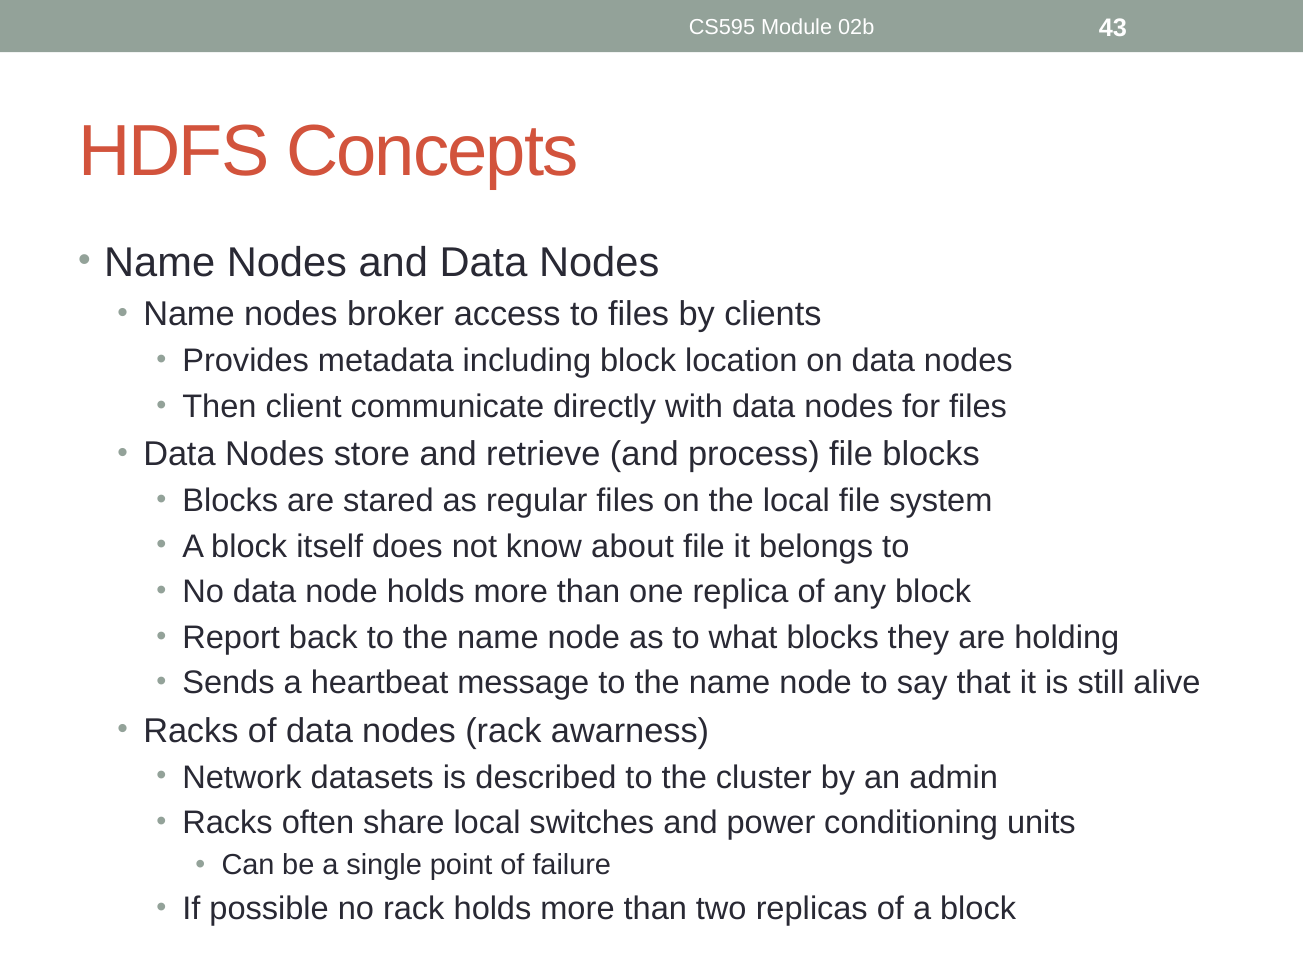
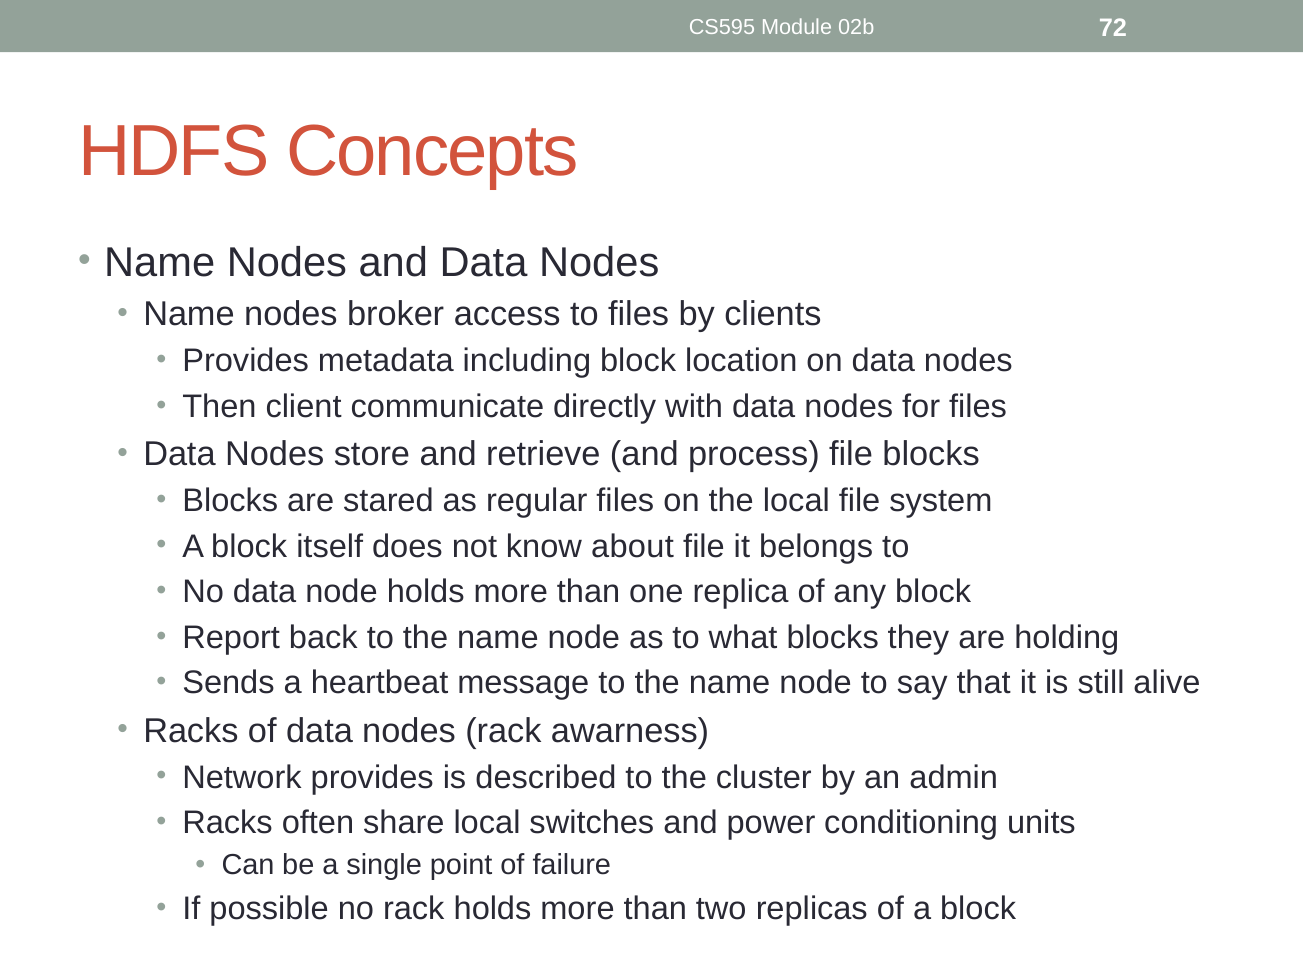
43: 43 -> 72 (1113, 28)
Network datasets: datasets -> provides (372, 777)
